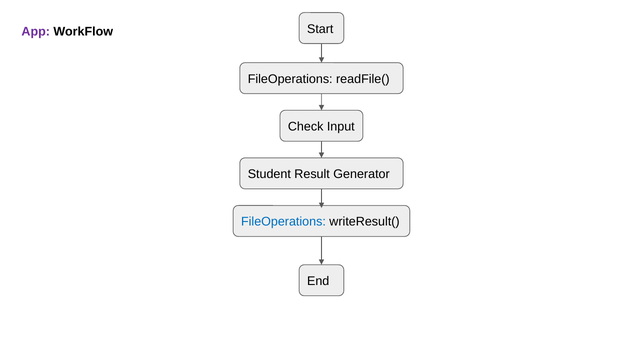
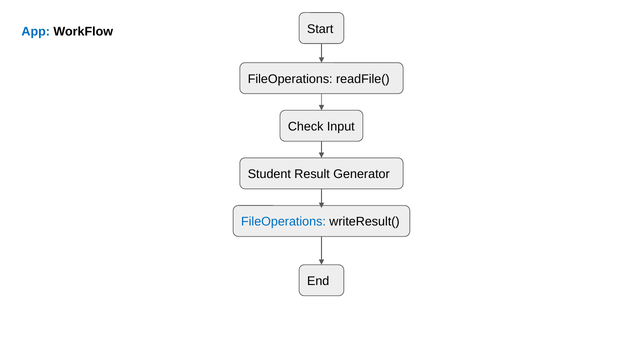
App colour: purple -> blue (36, 32)
